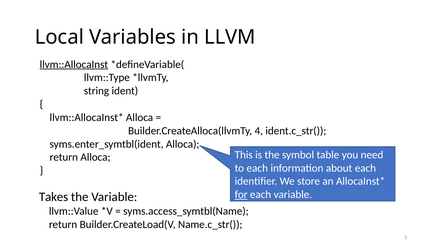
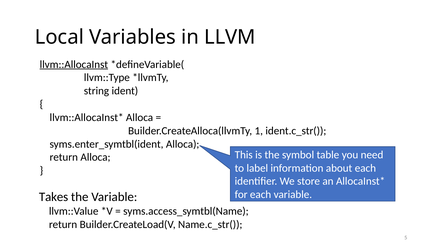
4: 4 -> 1 (259, 131)
to each: each -> label (257, 168)
for underline: present -> none (241, 194)
